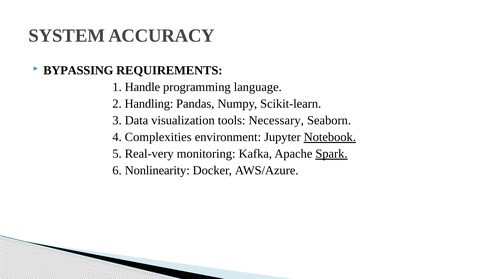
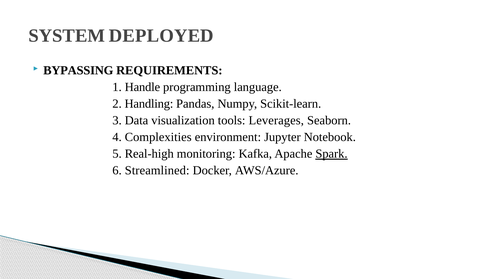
ACCURACY: ACCURACY -> DEPLOYED (161, 36)
Necessary: Necessary -> Leverages (276, 121)
Notebook underline: present -> none (330, 137)
Real-very: Real-very -> Real-high (149, 154)
Nonlinearity: Nonlinearity -> Streamlined (157, 171)
